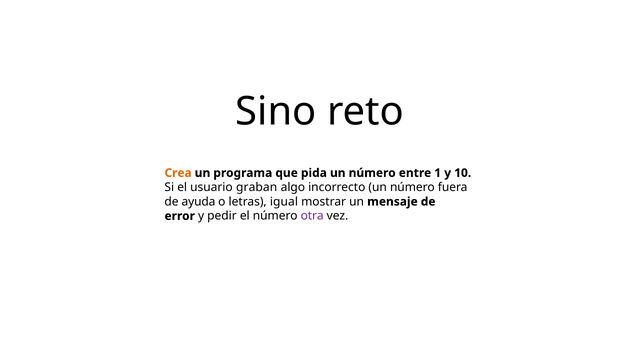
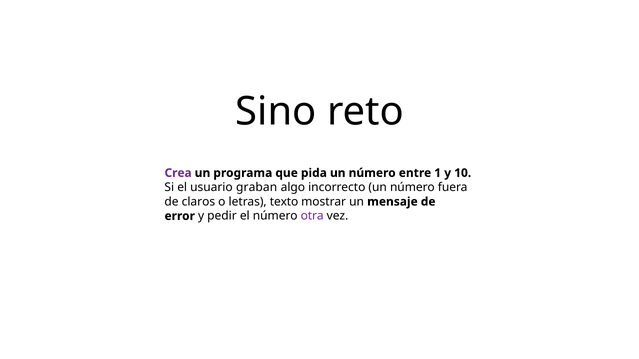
Crea colour: orange -> purple (178, 173)
ayuda: ayuda -> claros (198, 202)
igual: igual -> texto (284, 202)
